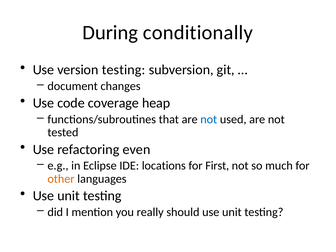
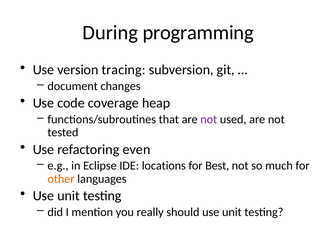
conditionally: conditionally -> programming (198, 33)
version testing: testing -> tracing (124, 70)
not colour: blue -> purple (209, 119)
First: First -> Best (217, 166)
